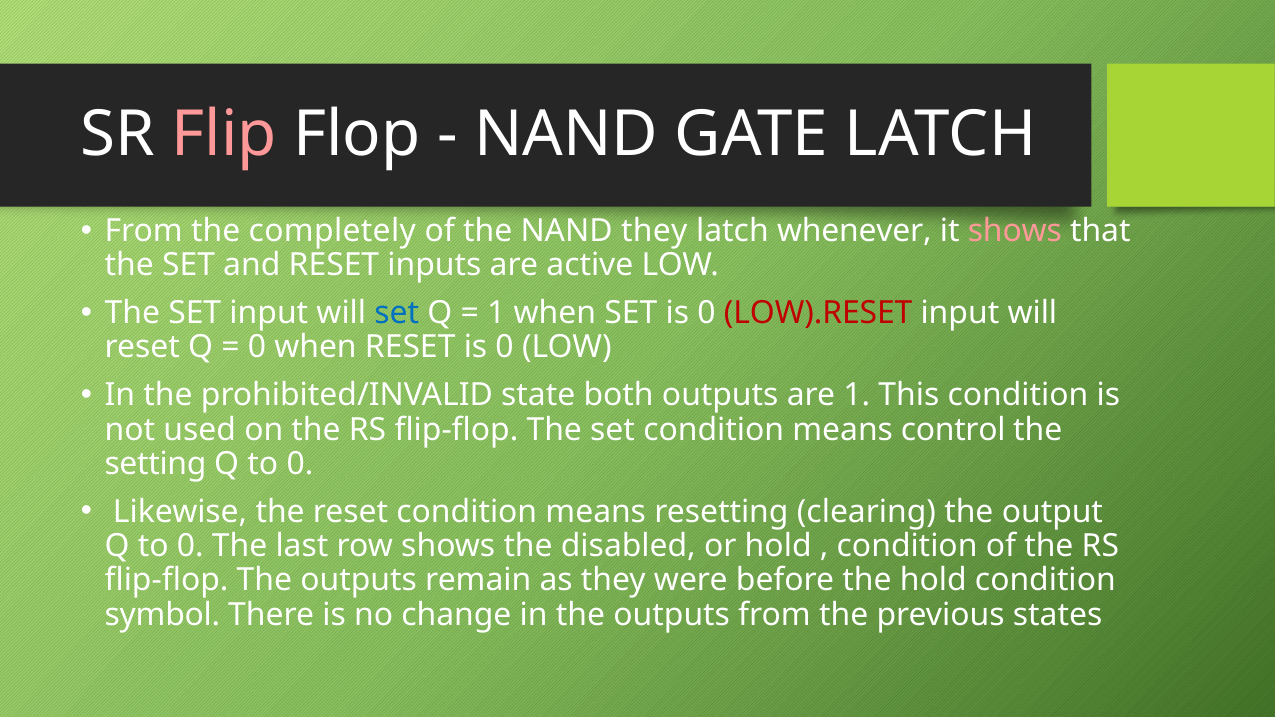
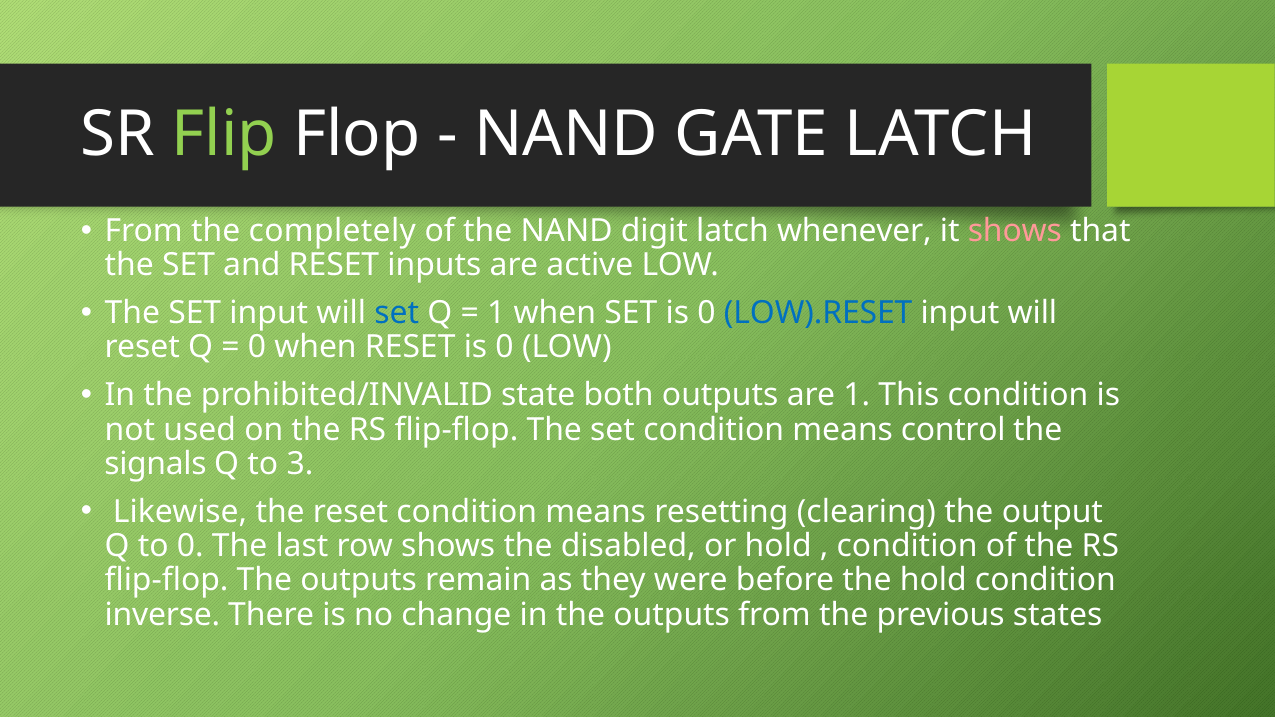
Flip colour: pink -> light green (224, 135)
NAND they: they -> digit (654, 231)
LOW).RESET colour: red -> blue (818, 313)
setting: setting -> signals (155, 464)
0: 0 -> 3 (300, 464)
symbol: symbol -> inverse (162, 615)
